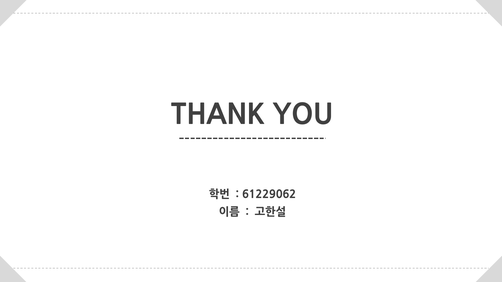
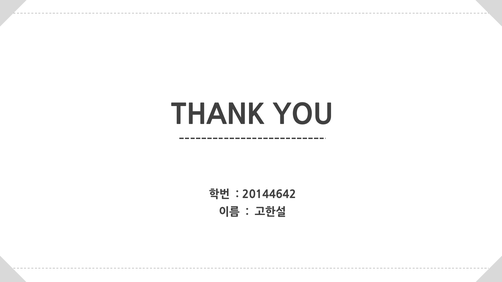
61229062: 61229062 -> 20144642 (269, 195)
